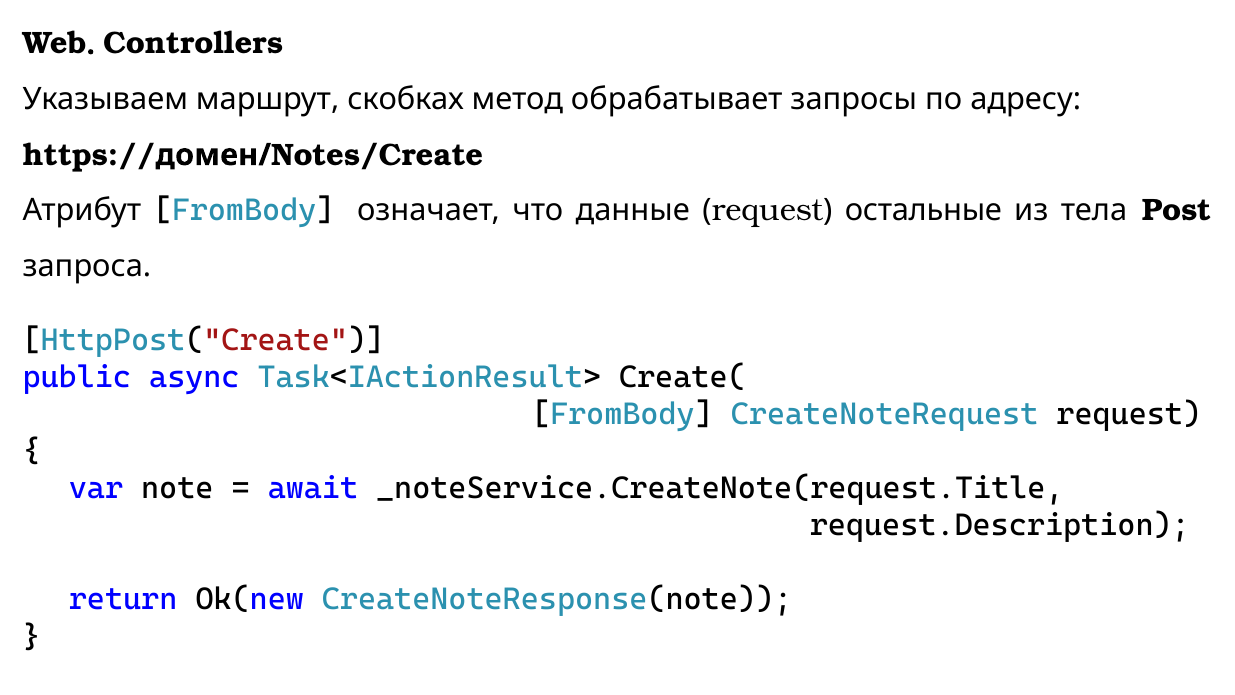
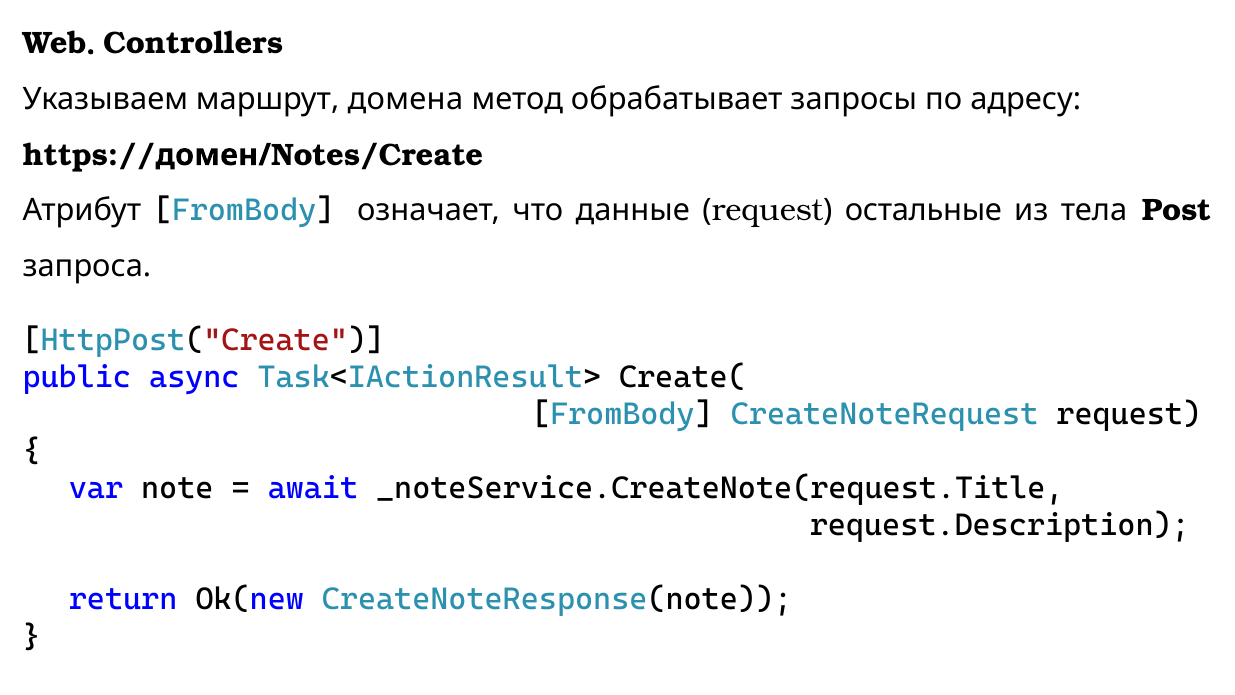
скобках: скобках -> домена (405, 99)
